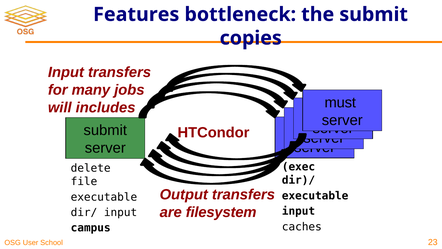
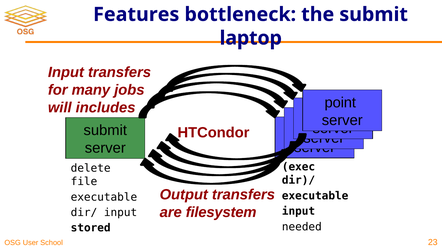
copies: copies -> laptop (251, 38)
must: must -> point (340, 102)
caches: caches -> needed (302, 226)
campus: campus -> stored (91, 228)
